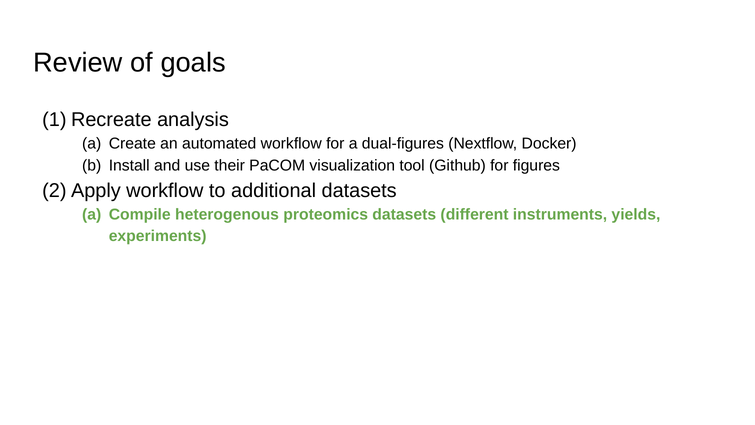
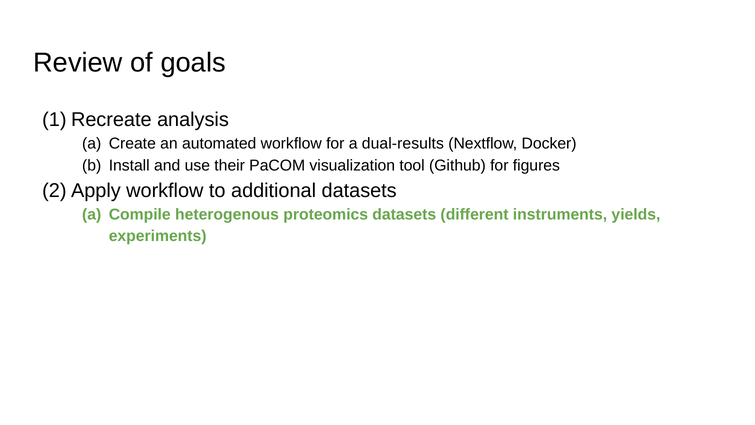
dual-figures: dual-figures -> dual-results (403, 143)
